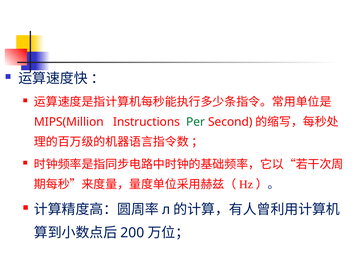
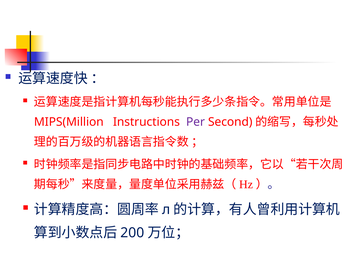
Per colour: green -> purple (196, 122)
